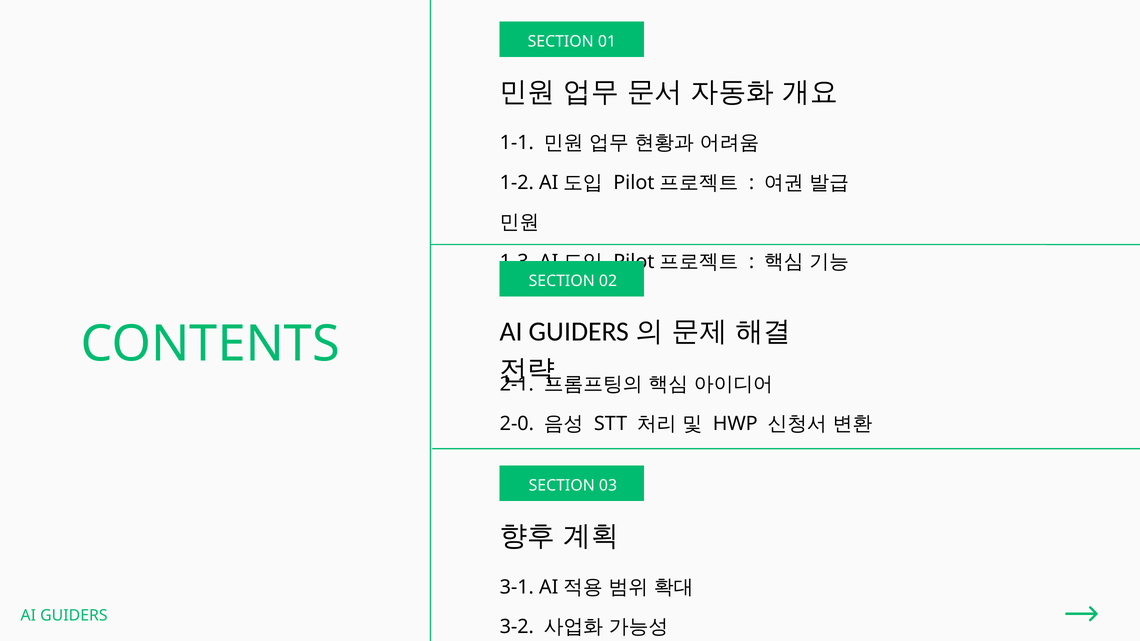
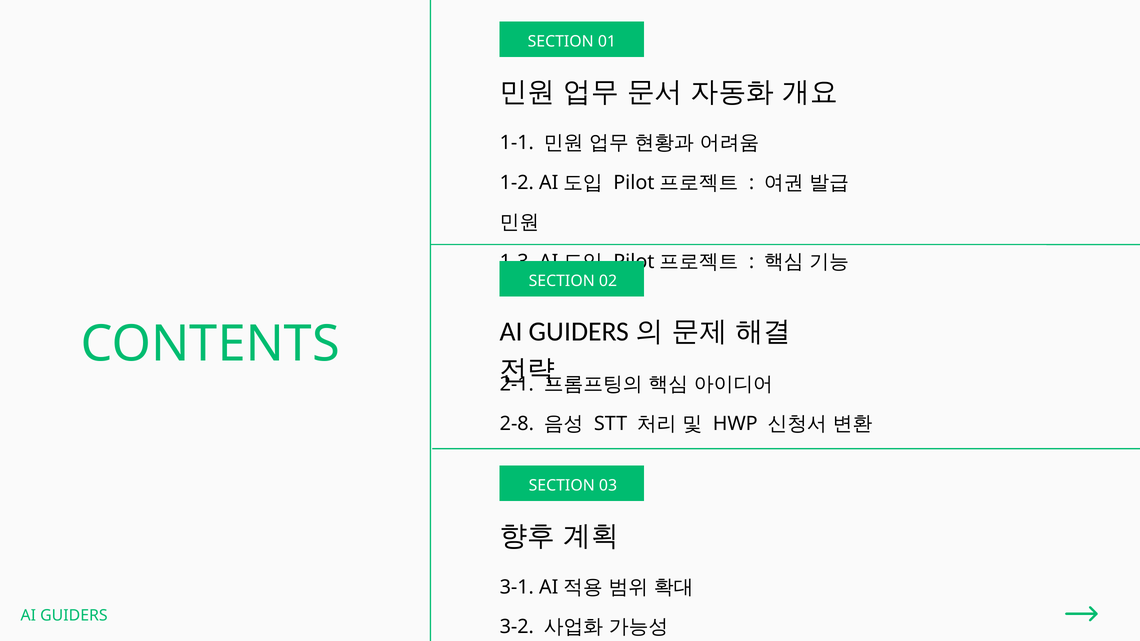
2-0: 2-0 -> 2-8 (517, 424)
